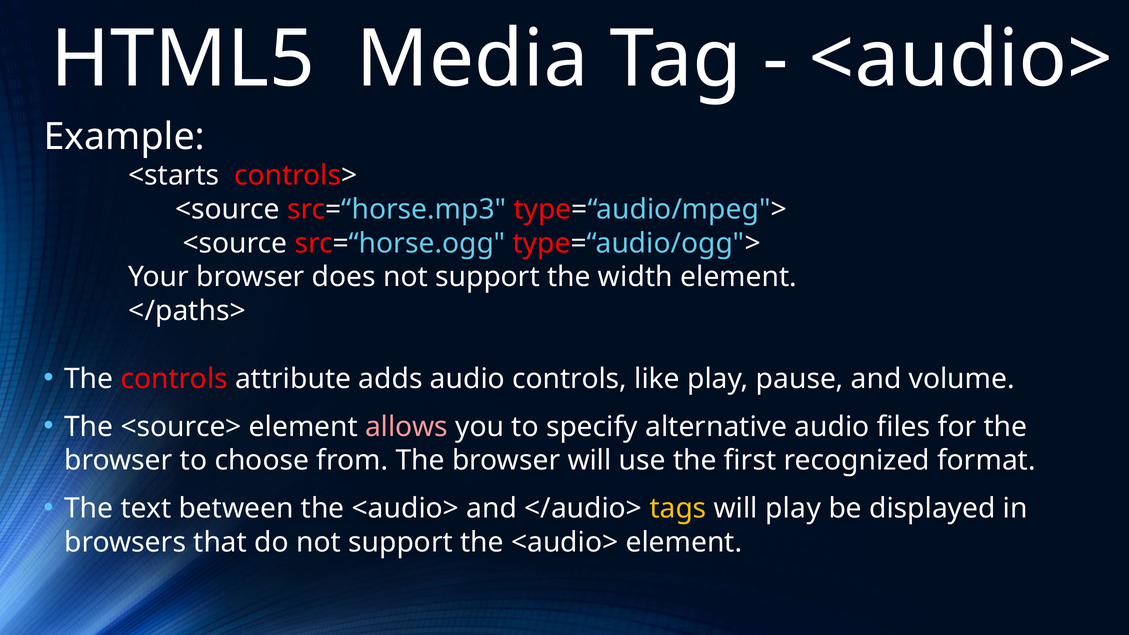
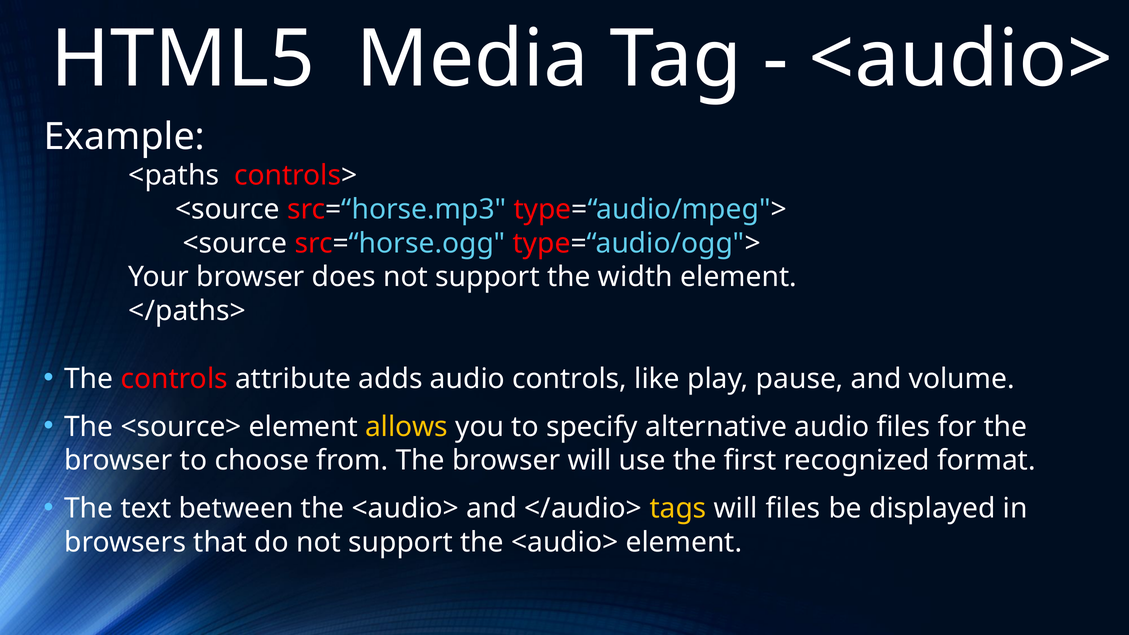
<starts: <starts -> <paths (174, 176)
allows colour: pink -> yellow (407, 427)
will play: play -> files (793, 509)
